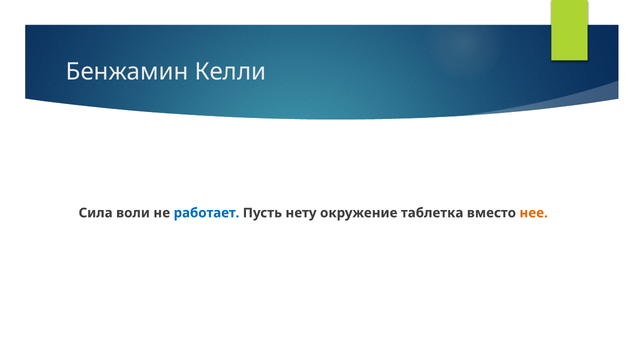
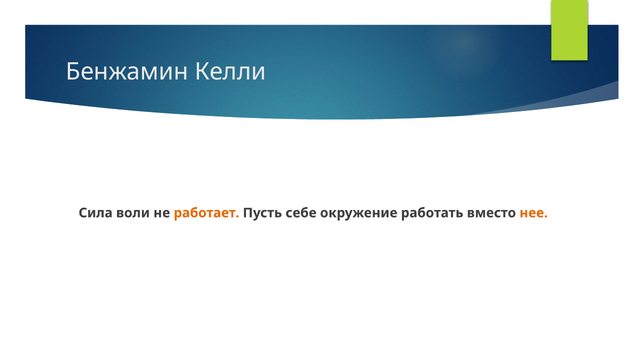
работает colour: blue -> orange (206, 213)
нету: нету -> себе (301, 213)
таблетка: таблетка -> работать (432, 213)
